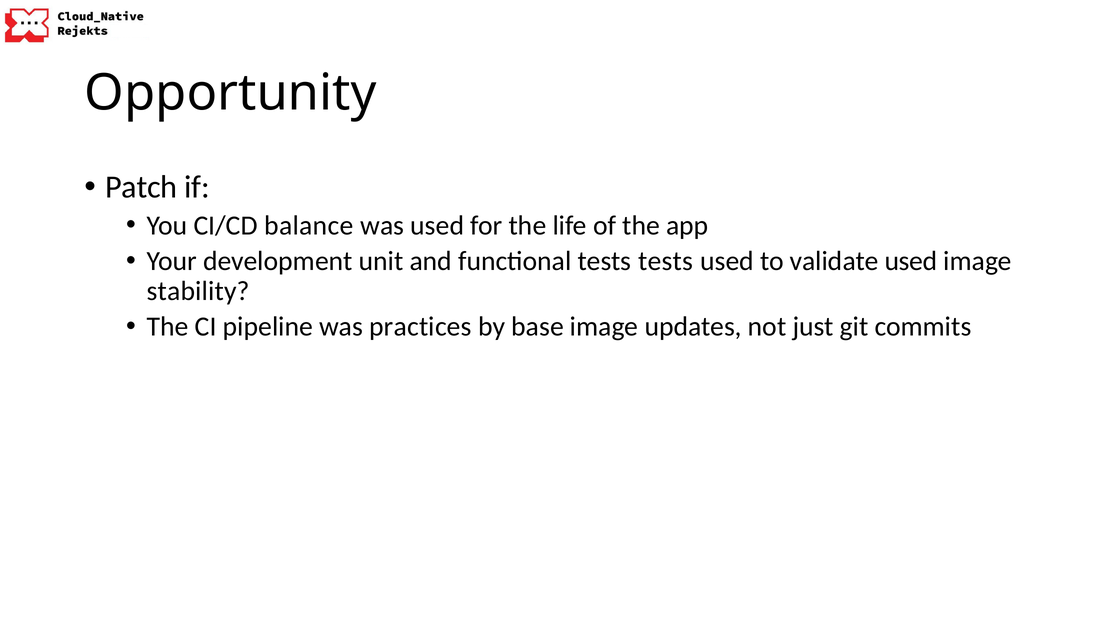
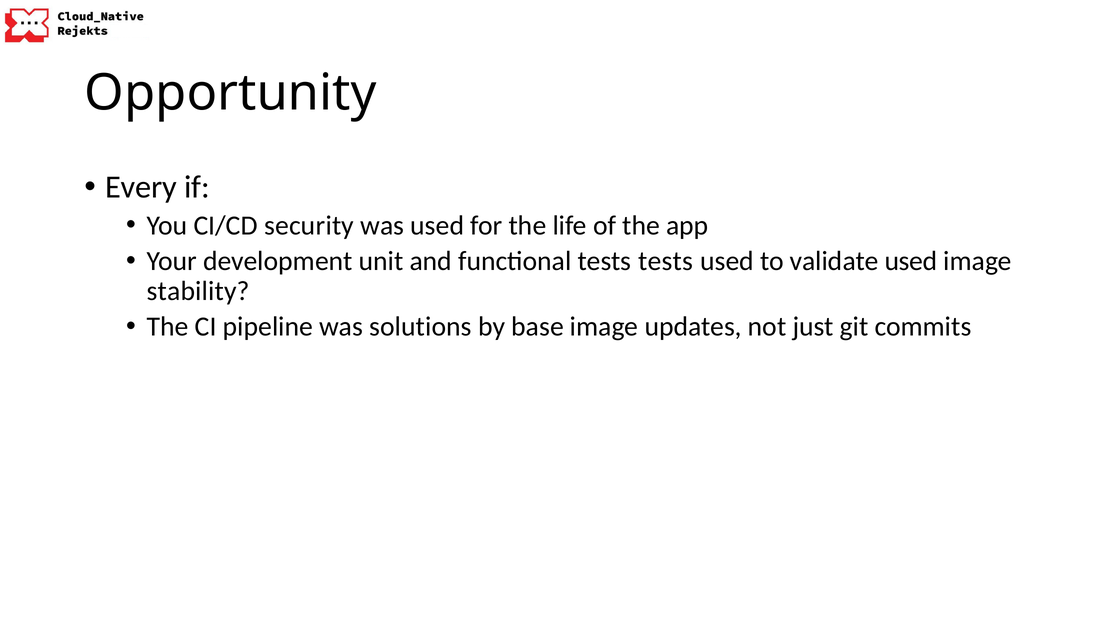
Patch: Patch -> Every (141, 187)
balance: balance -> security (309, 226)
practices: practices -> solutions (420, 327)
